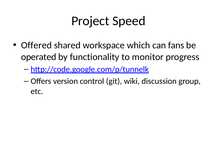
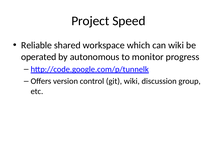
Offered: Offered -> Reliable (37, 46)
can fans: fans -> wiki (176, 46)
functionality: functionality -> autonomous (95, 57)
